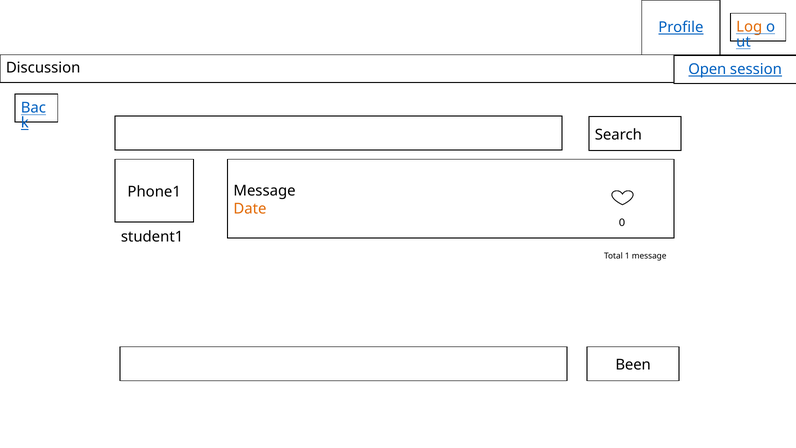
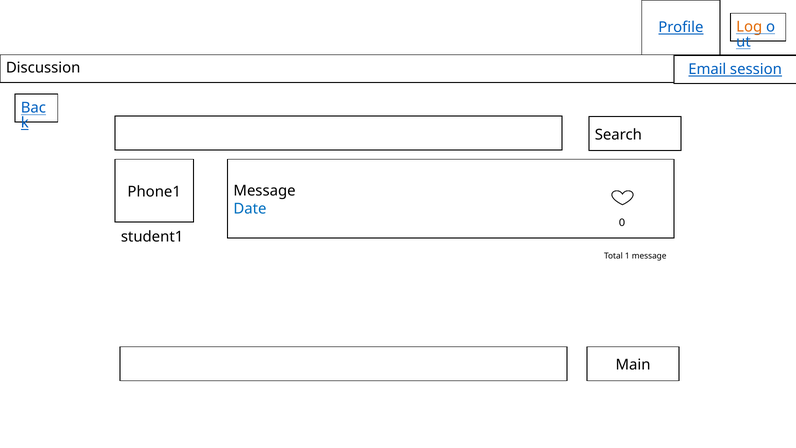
Open: Open -> Email (707, 69)
Date colour: orange -> blue (250, 209)
Been: Been -> Main (633, 365)
